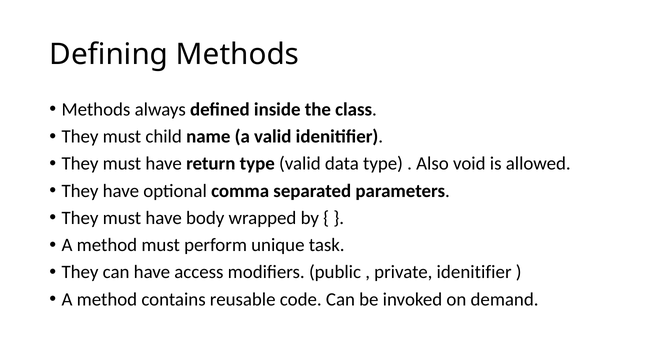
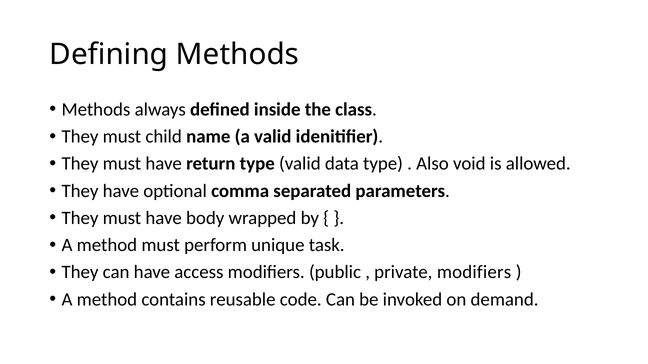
private idenitifier: idenitifier -> modifiers (474, 273)
